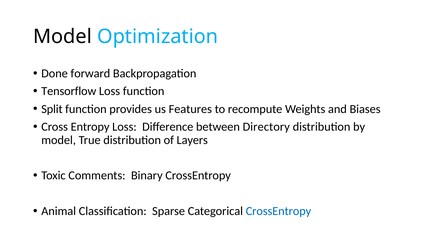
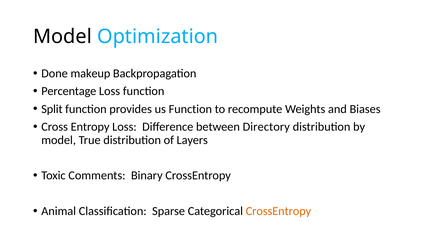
forward: forward -> makeup (90, 73)
Tensorflow: Tensorflow -> Percentage (69, 91)
us Features: Features -> Function (190, 109)
CrossEntropy colour: blue -> orange (278, 211)
